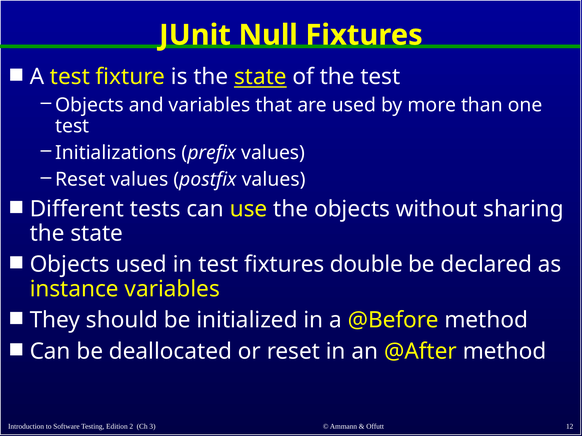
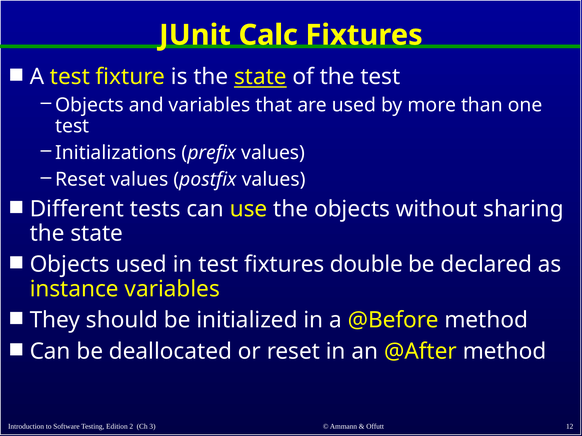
Null: Null -> Calc (268, 35)
